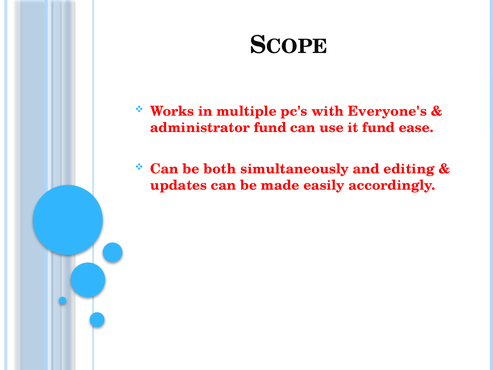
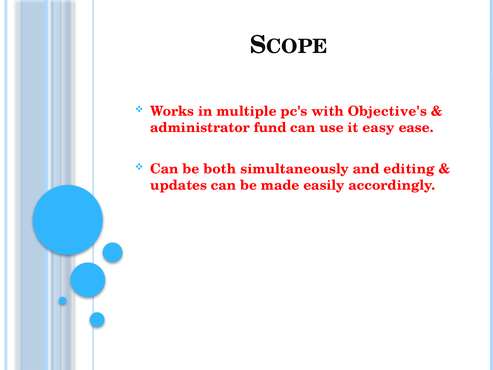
Everyone's: Everyone's -> Objective's (387, 111)
it fund: fund -> easy (379, 128)
